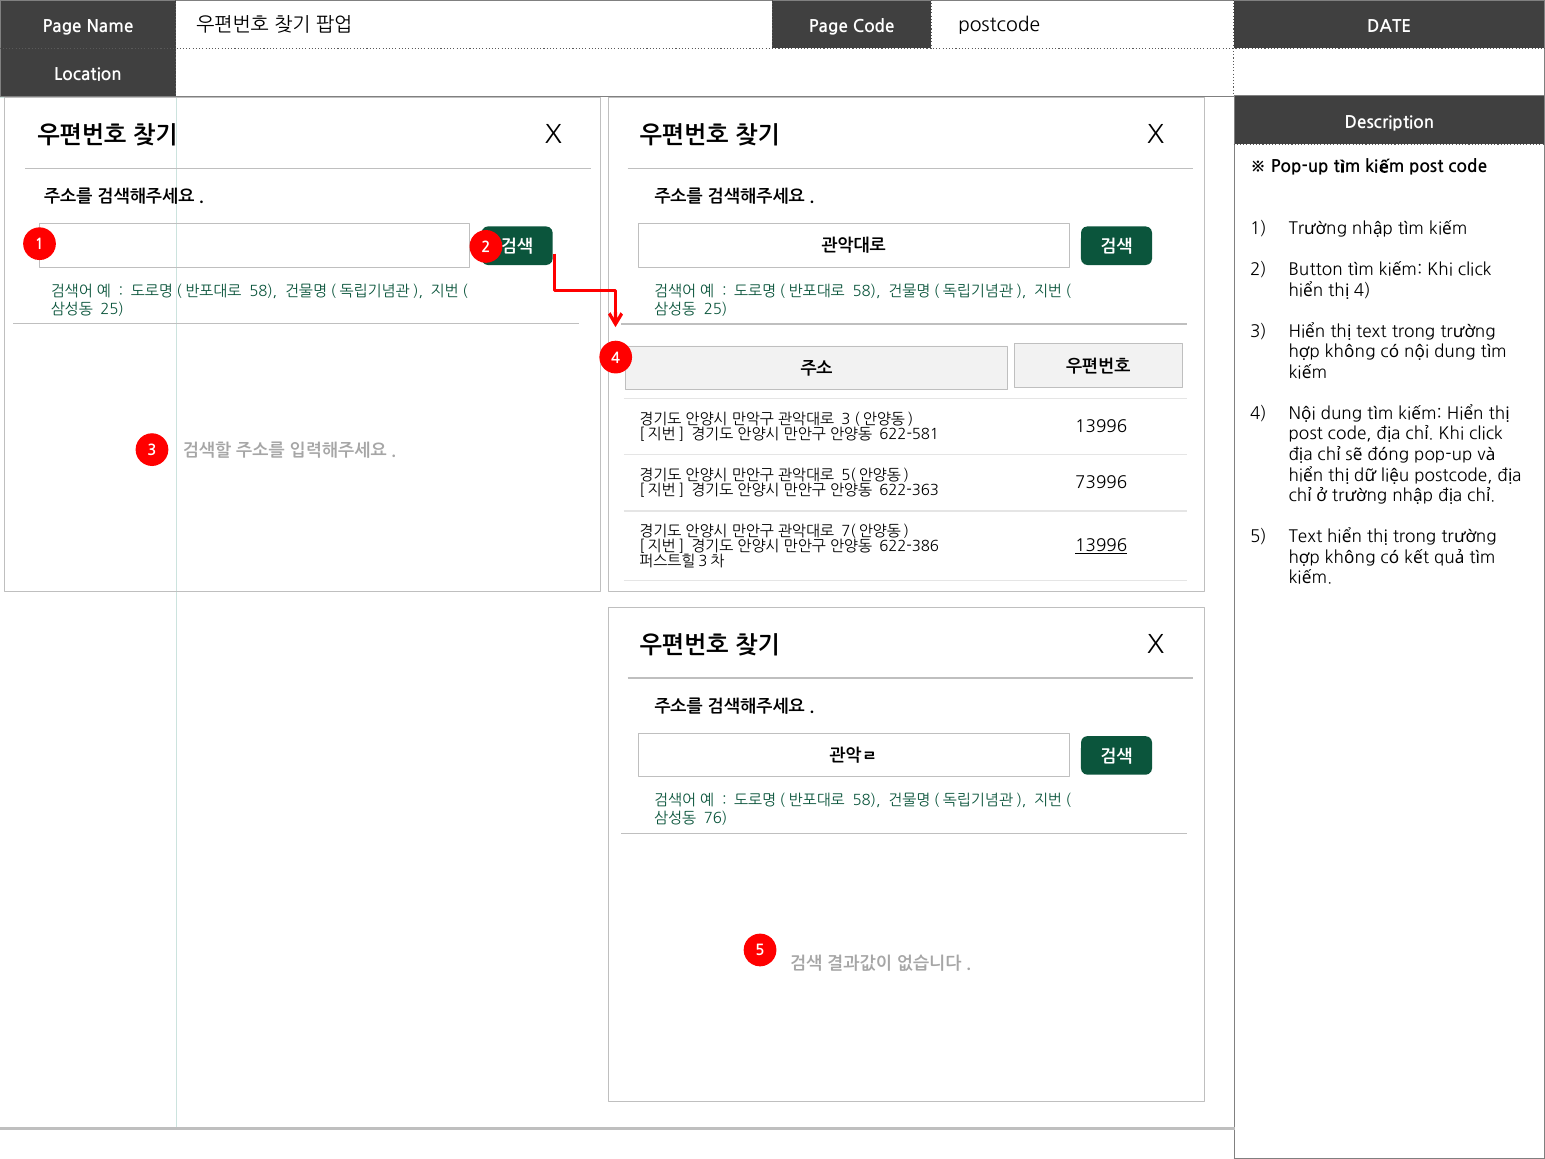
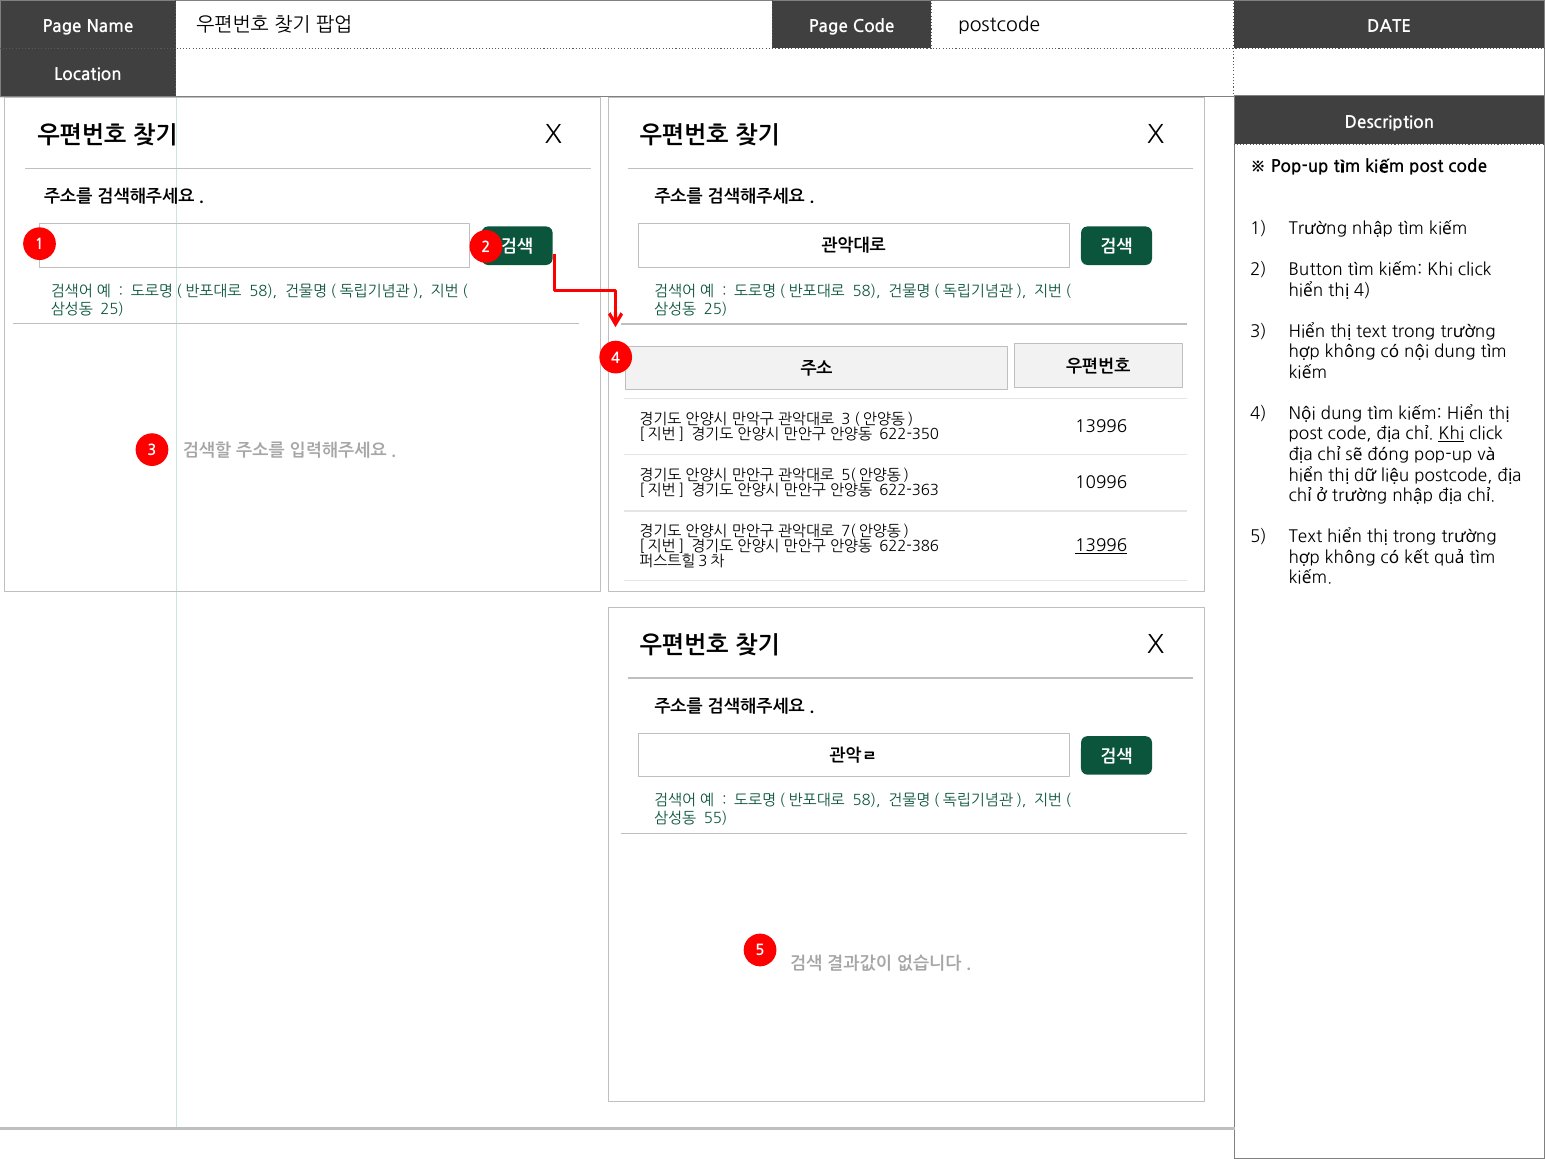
Khi underline: none -> present (1451, 434)
622-581: 622-581 -> 622-350 (909, 434)
73996: 73996 -> 10996 (1101, 483)
76: 76 -> 55 (716, 819)
